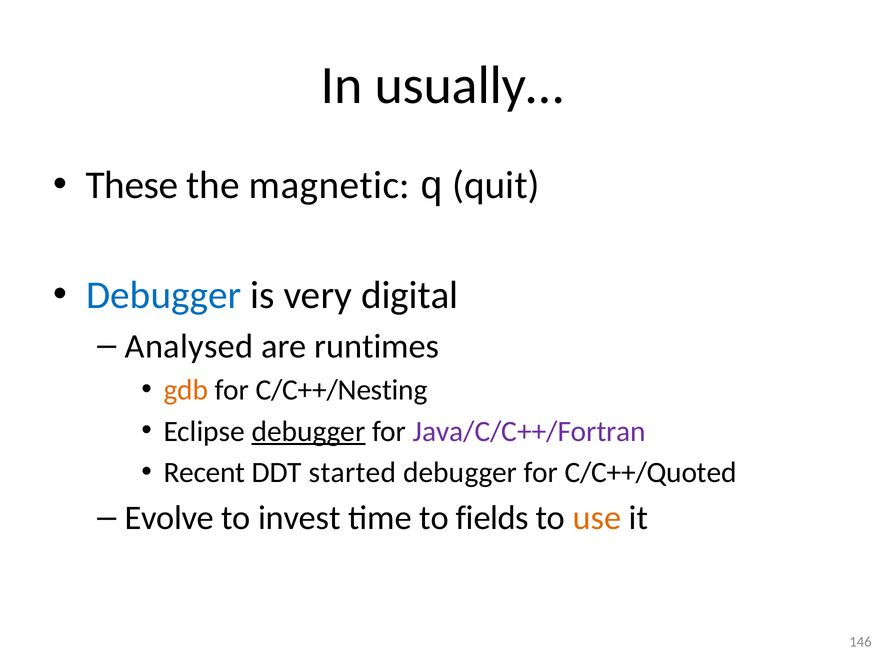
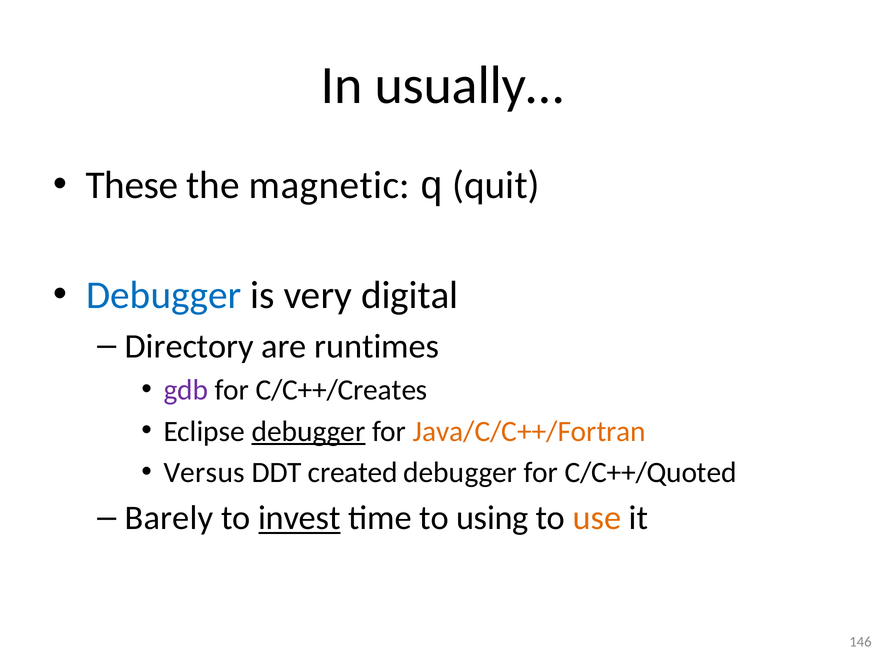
Analysed: Analysed -> Directory (189, 346)
gdb colour: orange -> purple (186, 390)
C/C++/Nesting: C/C++/Nesting -> C/C++/Creates (342, 390)
Java/C/C++/Fortran colour: purple -> orange (529, 431)
Recent: Recent -> Versus (204, 473)
started: started -> created (353, 473)
Evolve: Evolve -> Barely (169, 518)
invest underline: none -> present (299, 518)
fields: fields -> using (492, 518)
